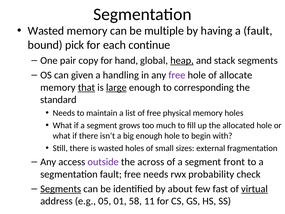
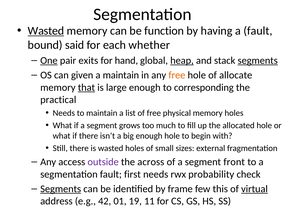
Wasted underline: none -> present (46, 31)
multiple: multiple -> function (164, 31)
pick: pick -> said (75, 45)
continue: continue -> whether (149, 45)
One underline: none -> present (49, 60)
copy: copy -> exits (88, 60)
segments underline: none -> present (258, 60)
a handling: handling -> maintain (121, 75)
free colour: purple -> orange (177, 75)
large underline: present -> none (116, 87)
standard: standard -> practical (58, 100)
fault free: free -> first (132, 174)
about: about -> frame (180, 189)
fast: fast -> this (220, 189)
05: 05 -> 42 (105, 201)
58: 58 -> 19 (135, 201)
